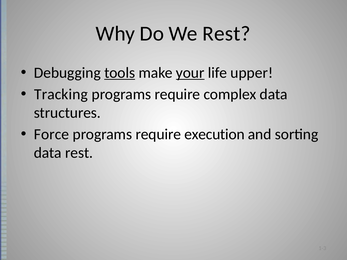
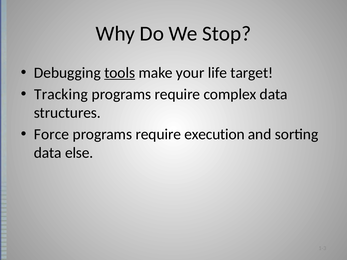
We Rest: Rest -> Stop (227, 34)
your underline: present -> none (190, 73)
upper: upper -> target (252, 73)
data rest: rest -> else (79, 153)
